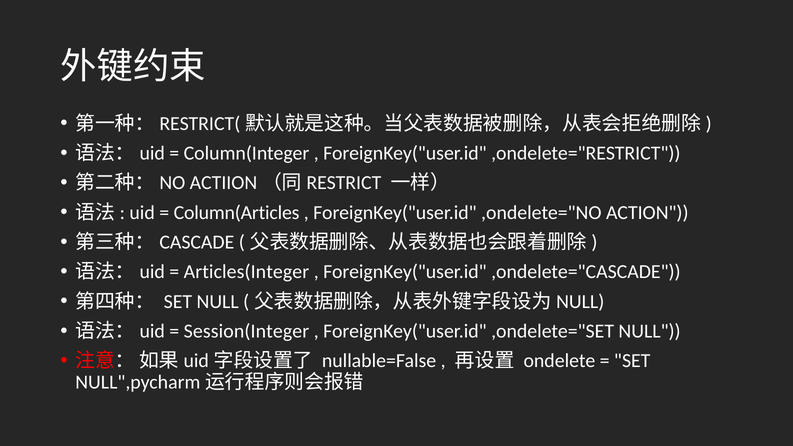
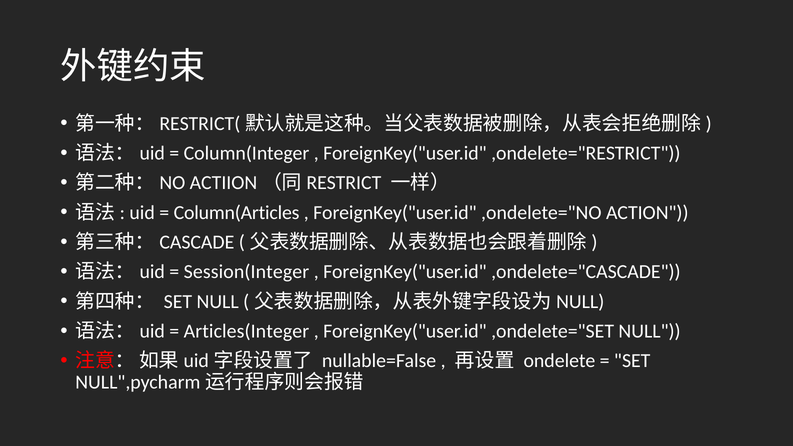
Articles(Integer: Articles(Integer -> Session(Integer (246, 272)
Session(Integer: Session(Integer -> Articles(Integer (246, 331)
